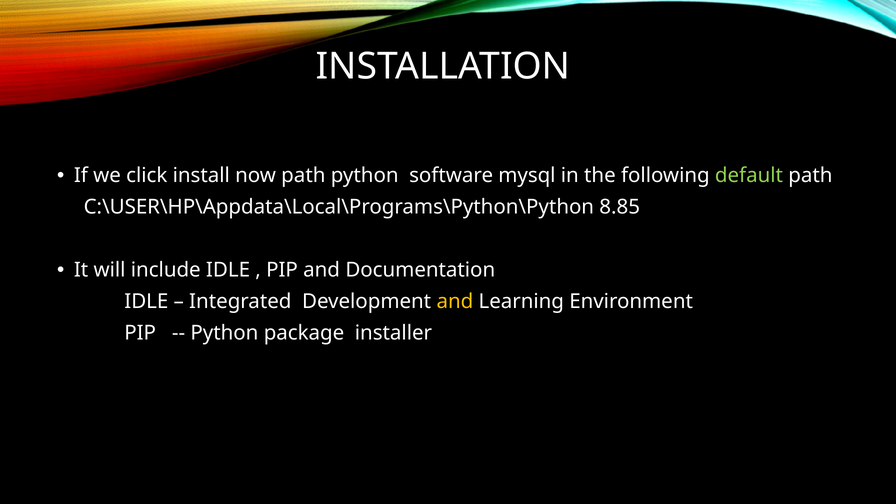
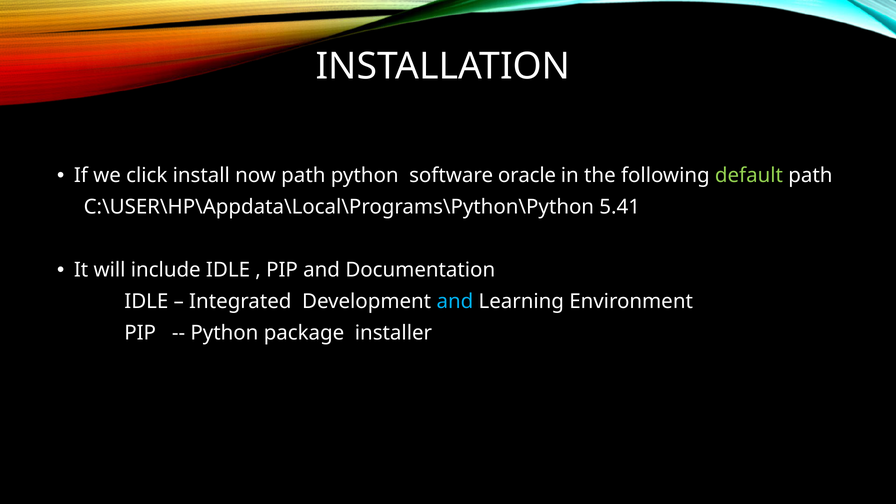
mysql: mysql -> oracle (527, 176)
8.85: 8.85 -> 5.41 (620, 207)
and colour: yellow -> light blue (455, 302)
